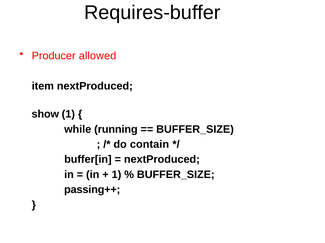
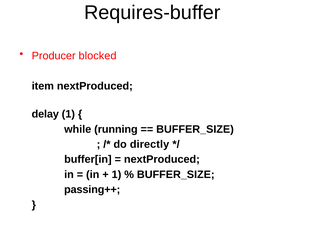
allowed: allowed -> blocked (98, 56)
show: show -> delay (45, 114)
contain: contain -> directly (150, 145)
